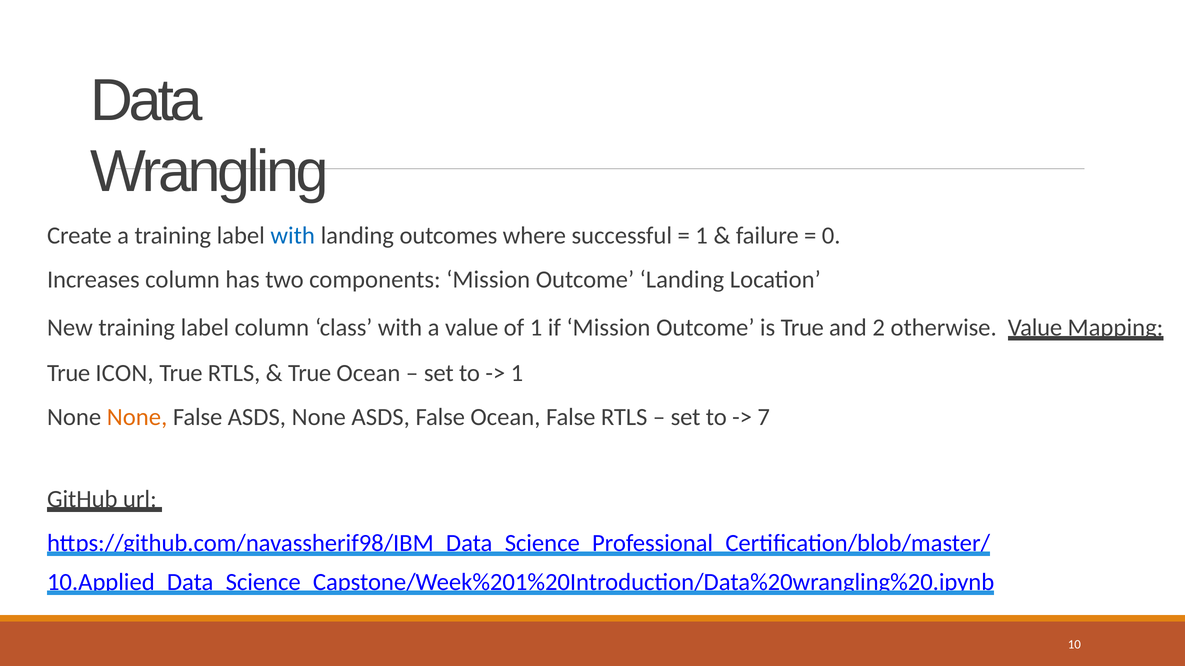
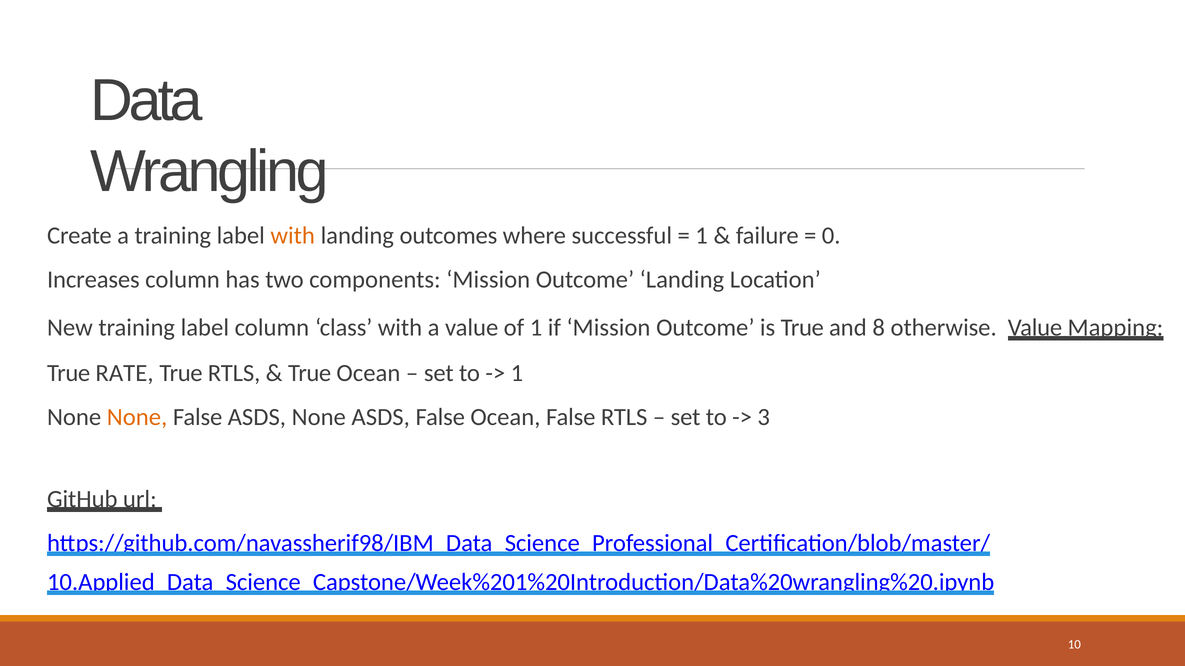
with colour: blue -> orange (293, 236)
2: 2 -> 8 (879, 328)
ICON: ICON -> RATE (125, 373)
7: 7 -> 3 (764, 418)
